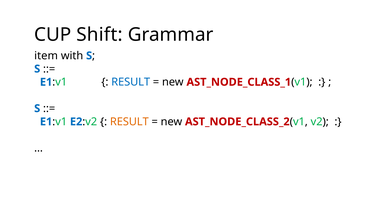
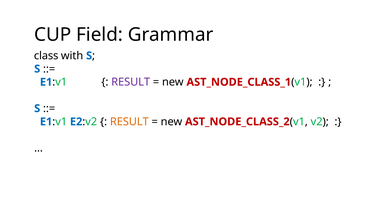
Shift: Shift -> Field (100, 35)
item: item -> class (46, 56)
RESULT colour: blue -> purple (131, 82)
